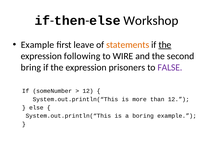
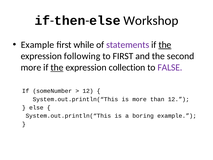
leave: leave -> while (84, 45)
statements colour: orange -> purple (128, 45)
to WIRE: WIRE -> FIRST (123, 56)
bring: bring -> more (31, 67)
the underline: none -> present (57, 67)
prisoners: prisoners -> collection (127, 67)
